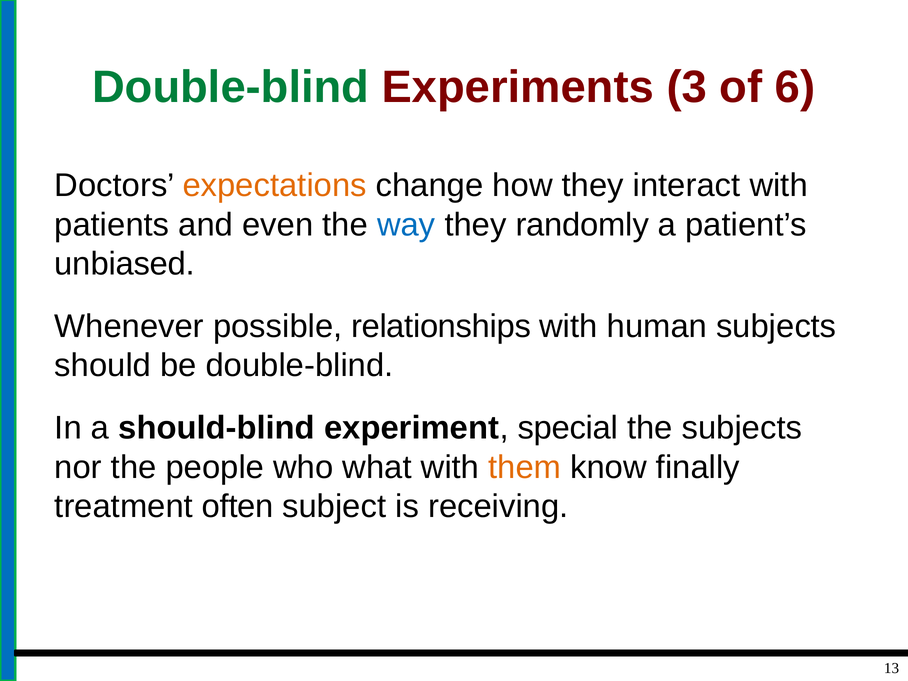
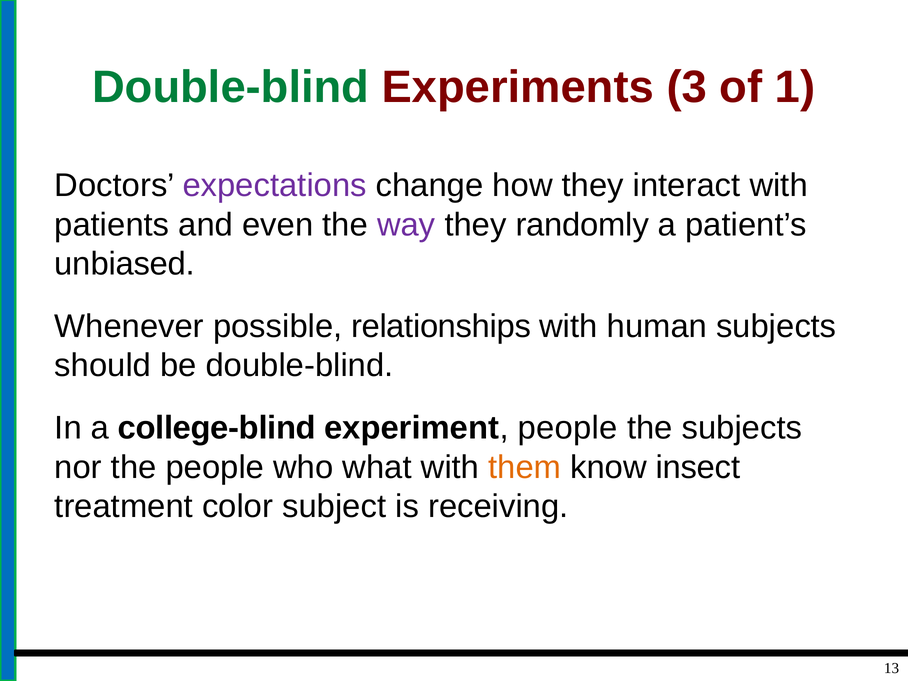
6: 6 -> 1 (795, 87)
expectations colour: orange -> purple (275, 185)
way colour: blue -> purple (406, 225)
should-blind: should-blind -> college-blind (217, 428)
experiment special: special -> people (568, 428)
finally: finally -> insect (698, 467)
often: often -> color (238, 507)
